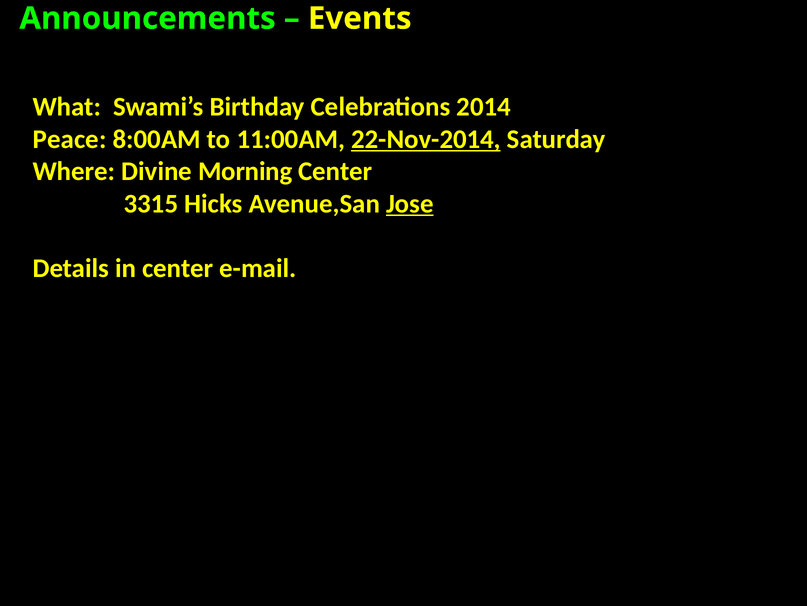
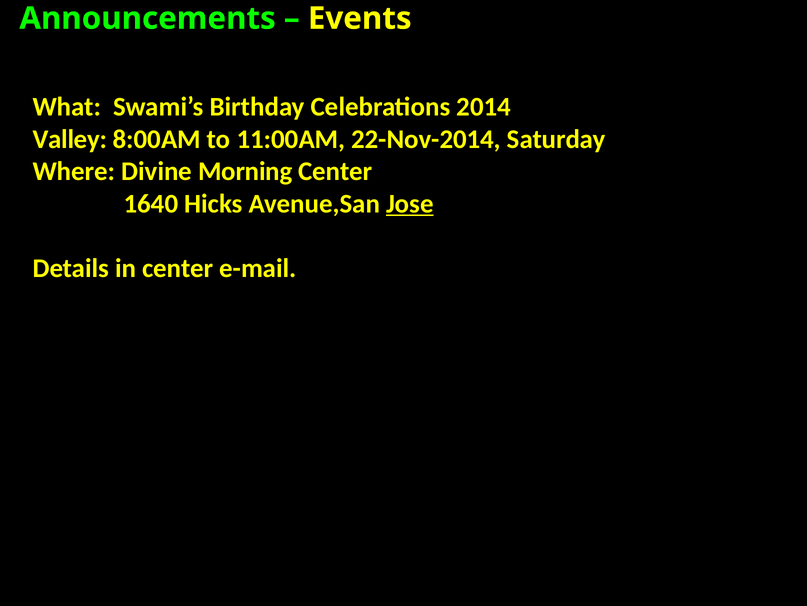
Peace: Peace -> Valley (70, 139)
22-Nov-2014 underline: present -> none (426, 139)
3315: 3315 -> 1640 (151, 204)
